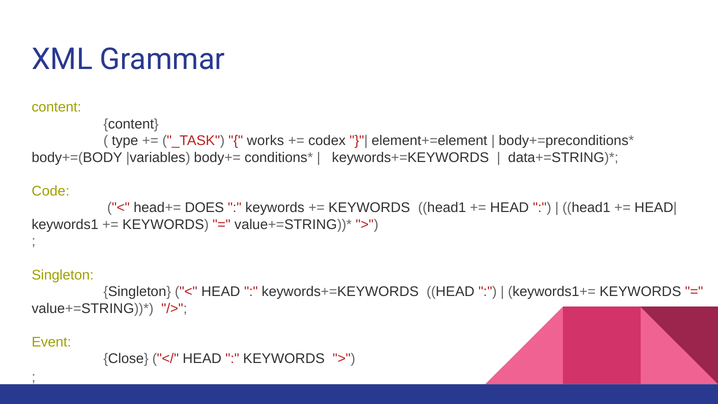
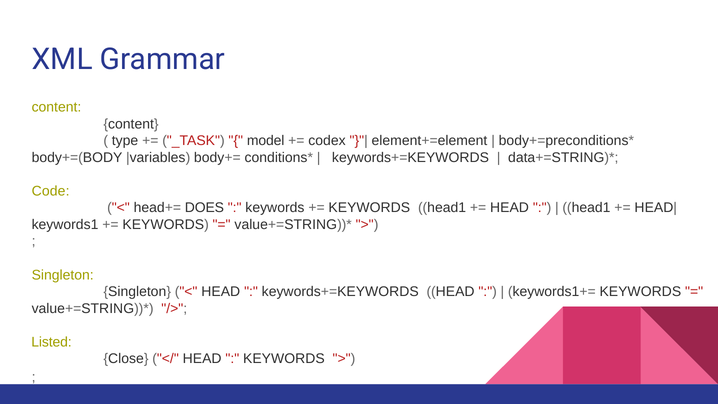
works: works -> model (266, 141)
Event: Event -> Listed (52, 342)
